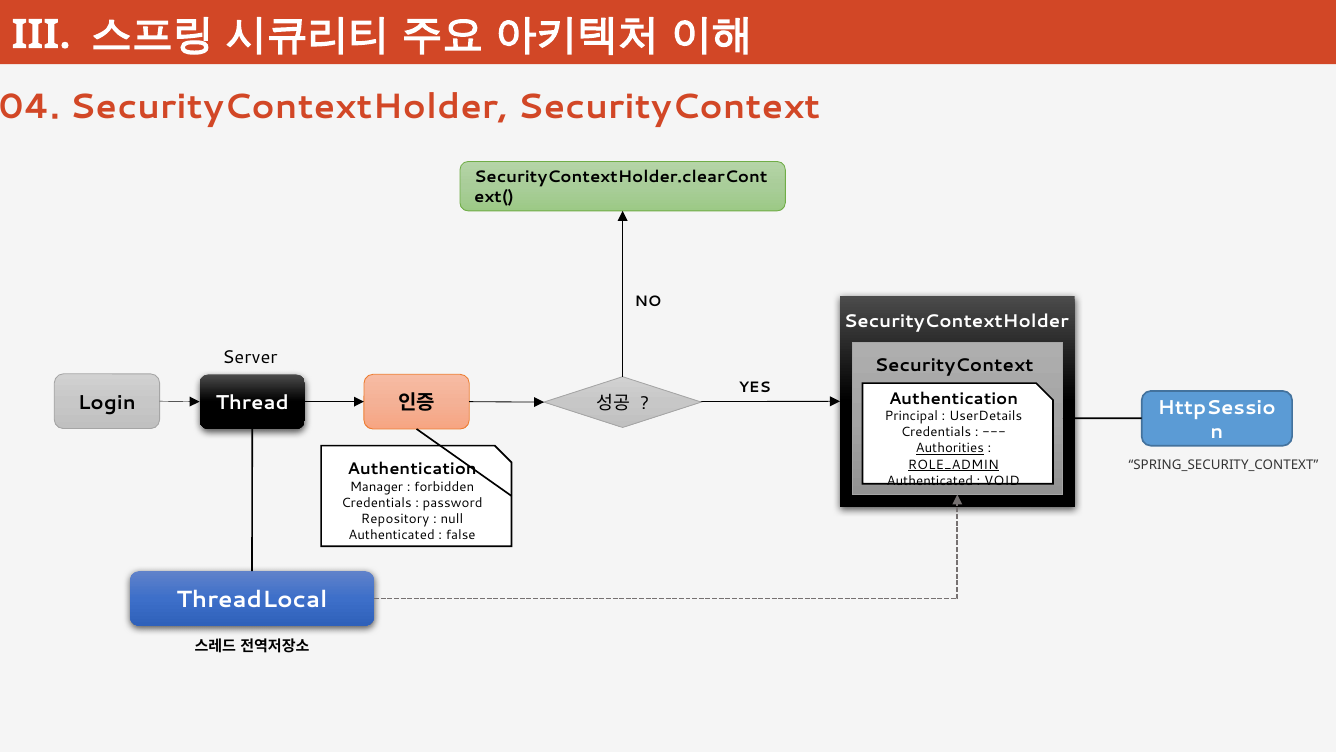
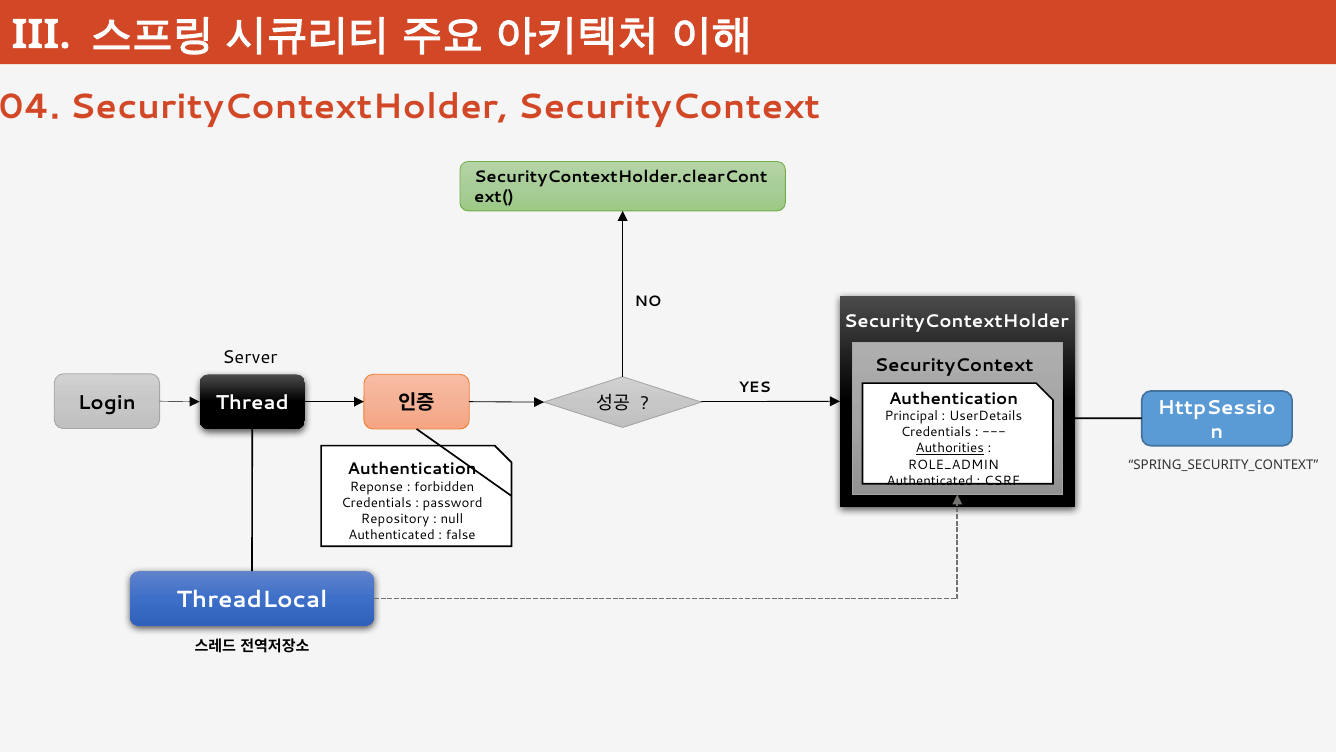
ROLE_ADMIN underline: present -> none (953, 464)
VOID: VOID -> CSRF (1002, 480)
Manager: Manager -> Reponse (376, 487)
